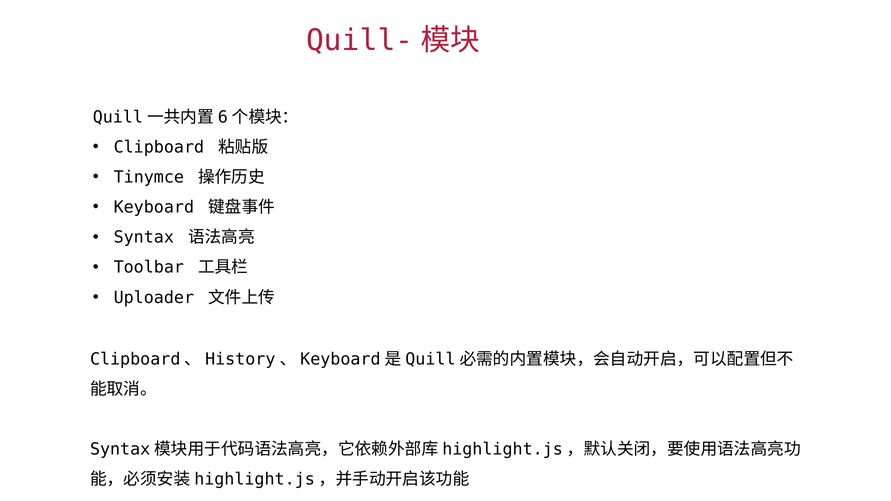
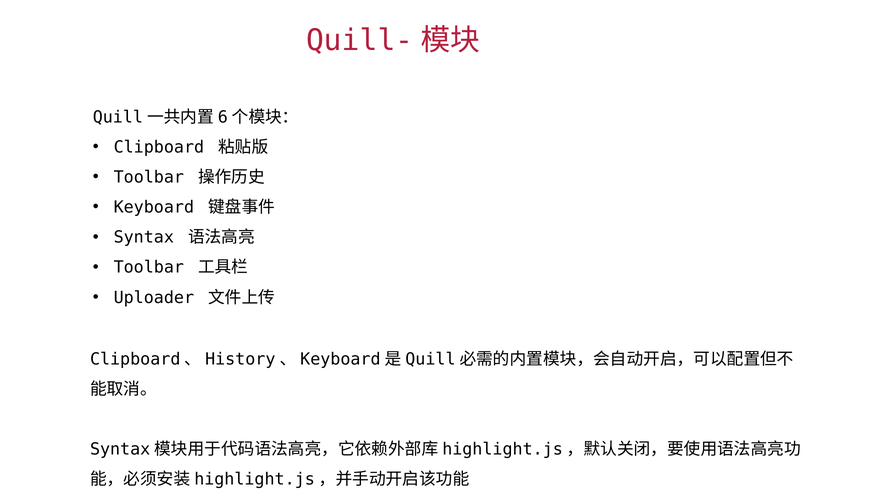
Tinymce: Tinymce -> Toolbar (149, 177)
